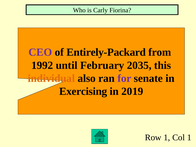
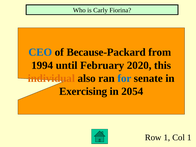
CEO colour: purple -> blue (40, 52)
Entirely-Packard: Entirely-Packard -> Because-Packard (106, 52)
1992: 1992 -> 1994 (42, 65)
2035: 2035 -> 2020 (139, 65)
for colour: purple -> blue (124, 78)
2019: 2019 -> 2054 (132, 91)
